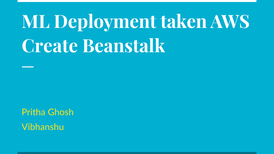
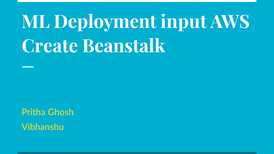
taken: taken -> input (184, 22)
